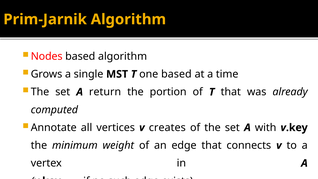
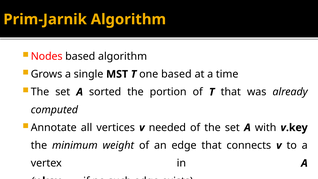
return: return -> sorted (105, 92)
creates: creates -> needed (167, 128)
